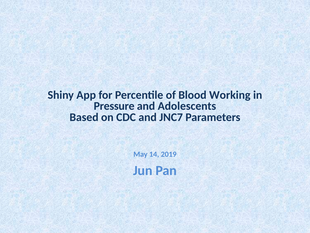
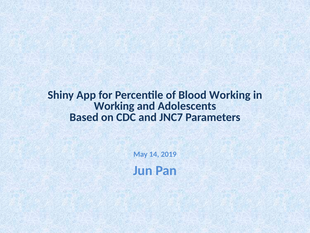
Pressure: Pressure -> Working (114, 106)
